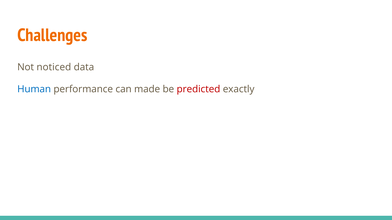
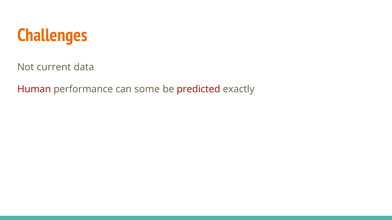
noticed: noticed -> current (54, 67)
Human colour: blue -> red (34, 89)
made: made -> some (147, 89)
